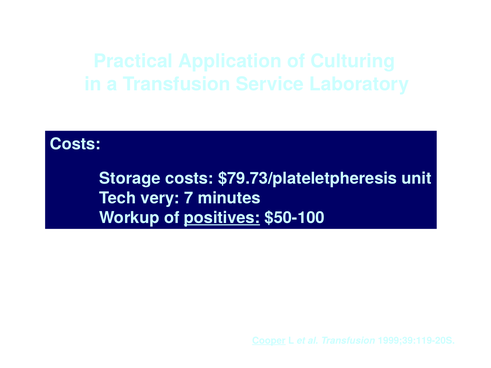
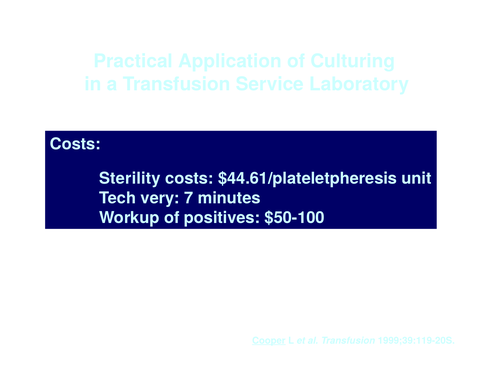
Storage: Storage -> Sterility (130, 179)
$79.73/plateletpheresis: $79.73/plateletpheresis -> $44.61/plateletpheresis (308, 179)
positives underline: present -> none (222, 218)
